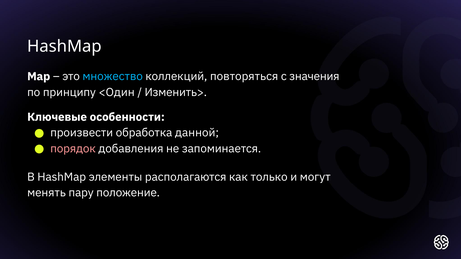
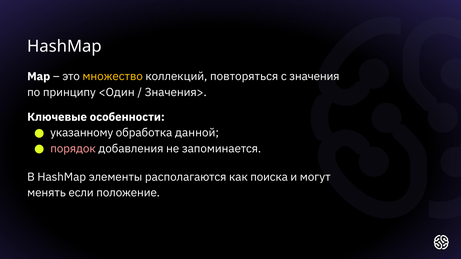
множество colour: light blue -> yellow (113, 76)
Изменить>: Изменить> -> Значения> (176, 92)
произвести: произвести -> указанному (82, 133)
только: только -> поиска (269, 177)
пару: пару -> если (81, 193)
